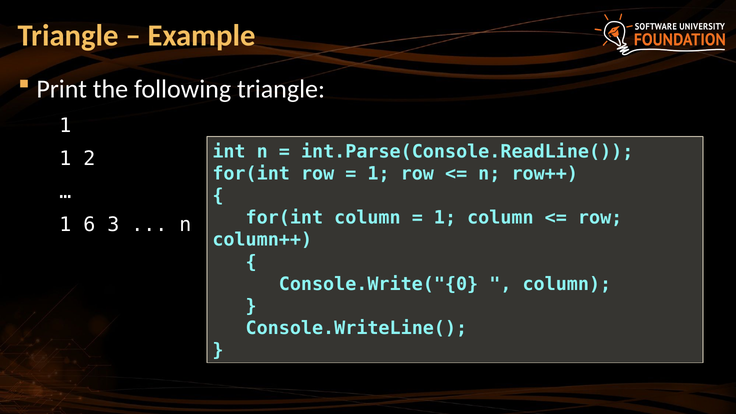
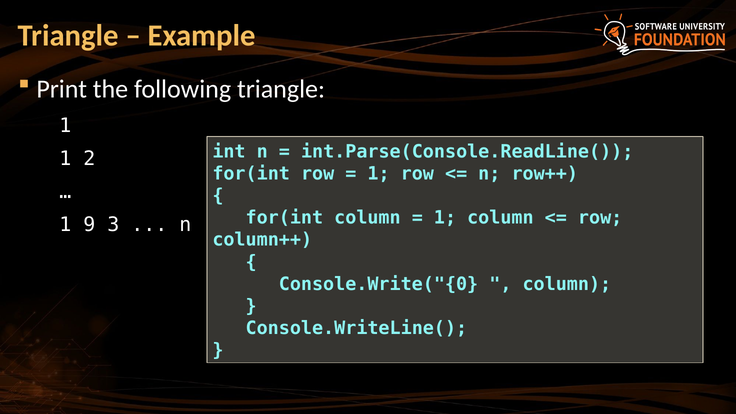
6: 6 -> 9 (89, 225)
